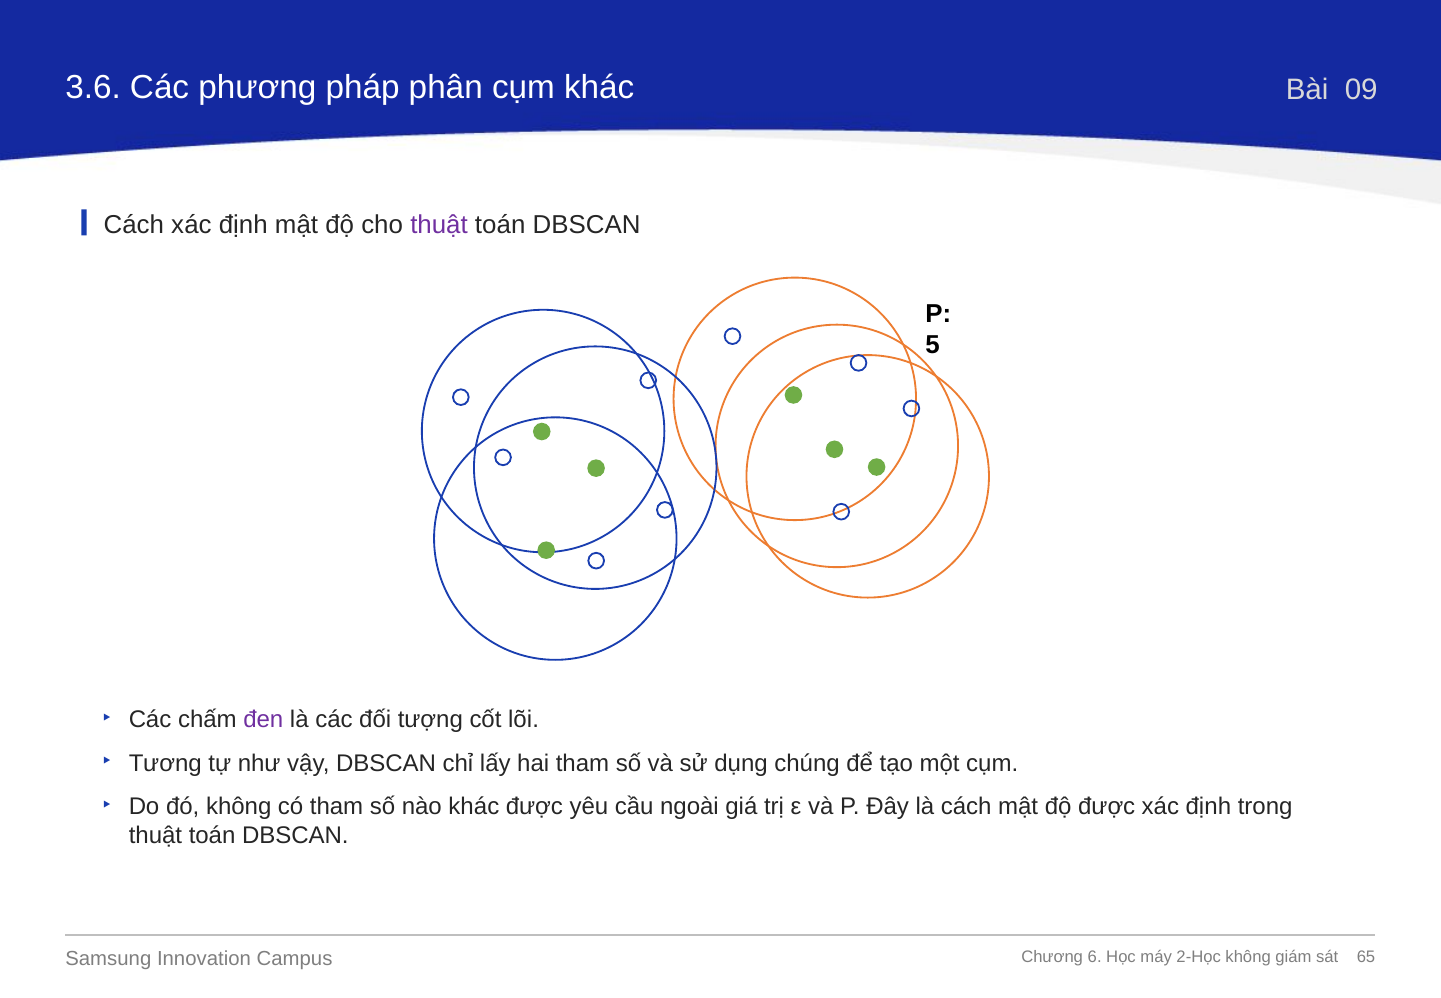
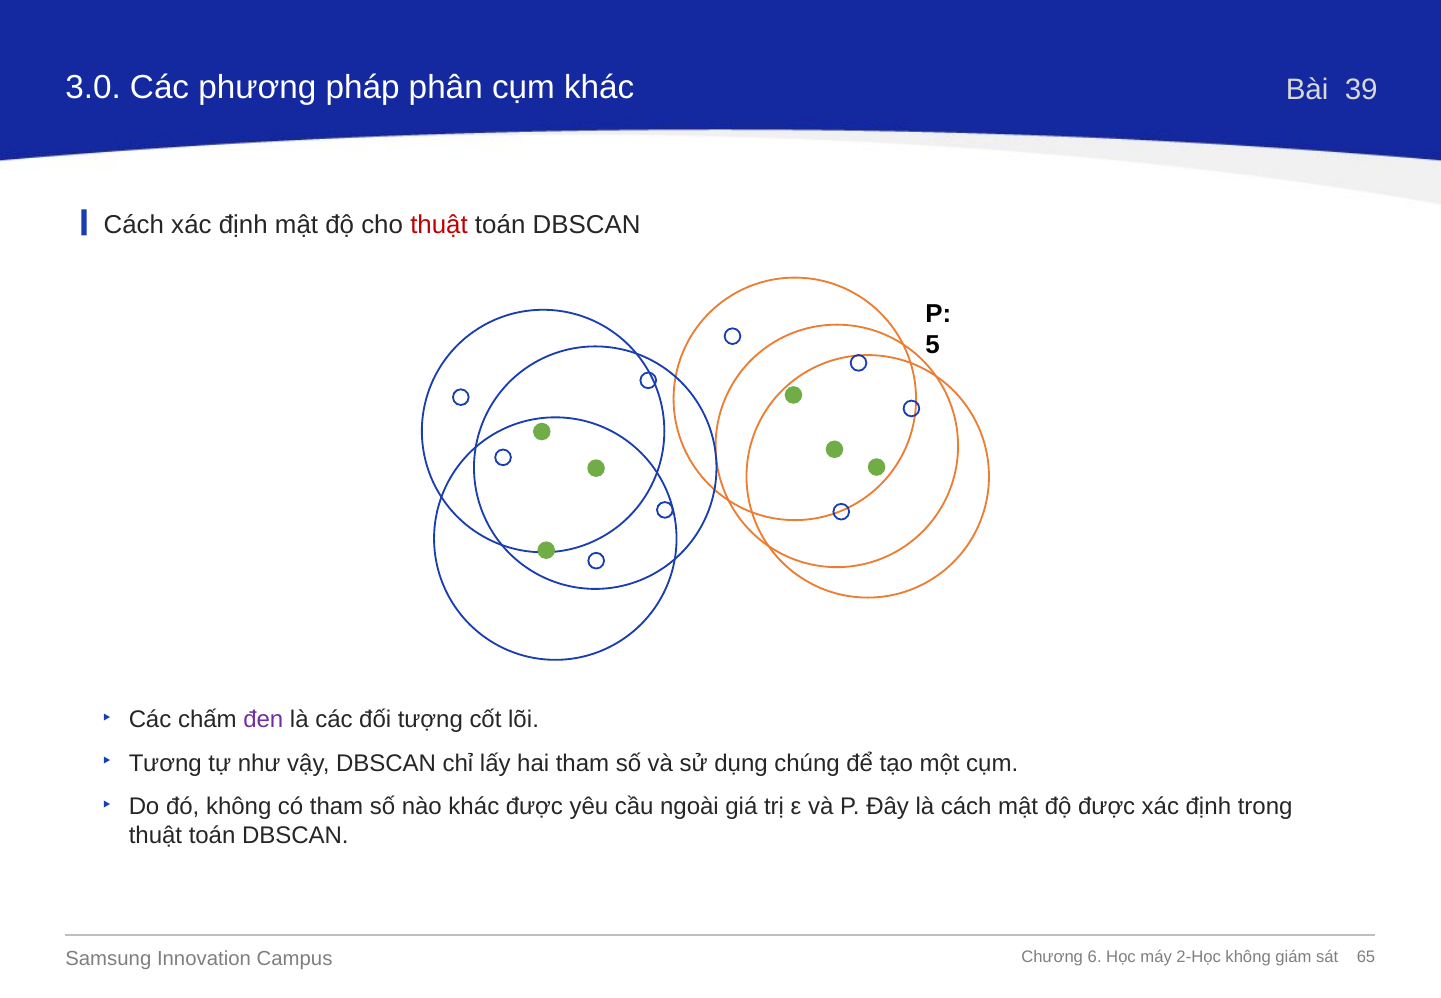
3.6: 3.6 -> 3.0 (93, 88)
09: 09 -> 39 (1361, 90)
thuật colour: purple -> red (439, 225)
